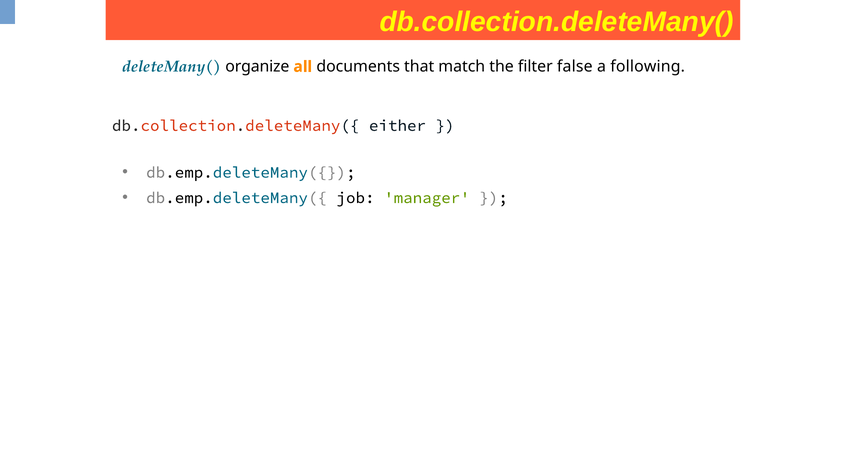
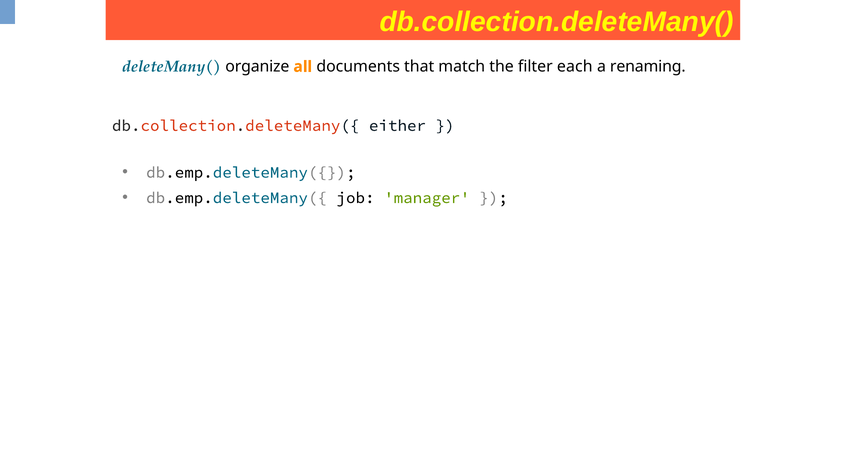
false: false -> each (575, 67)
following: following -> renaming (648, 67)
